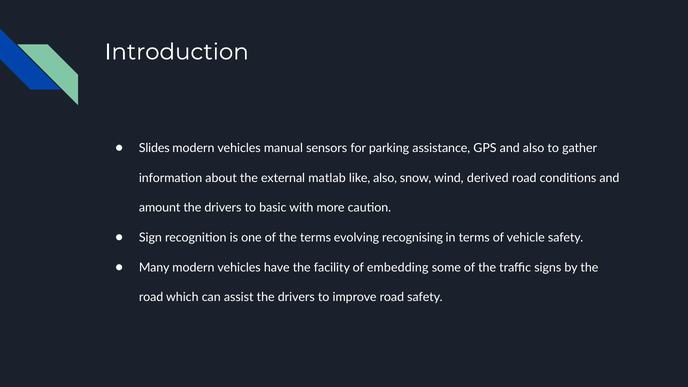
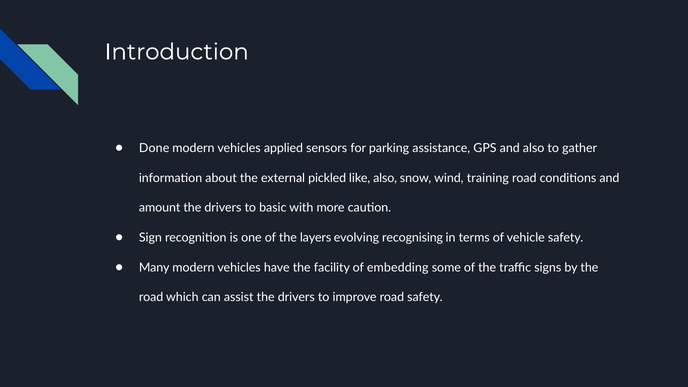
Slides: Slides -> Done (154, 148)
manual: manual -> applied (283, 148)
matlab: matlab -> pickled (327, 178)
derived: derived -> training (488, 178)
the terms: terms -> layers (316, 238)
